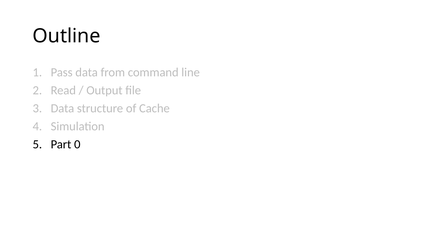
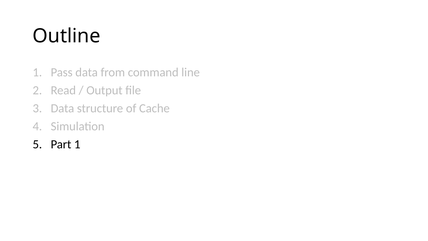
Part 0: 0 -> 1 (77, 144)
